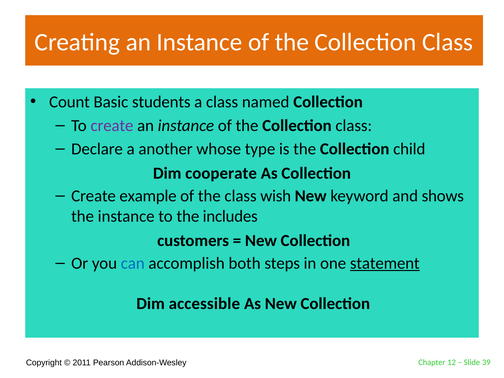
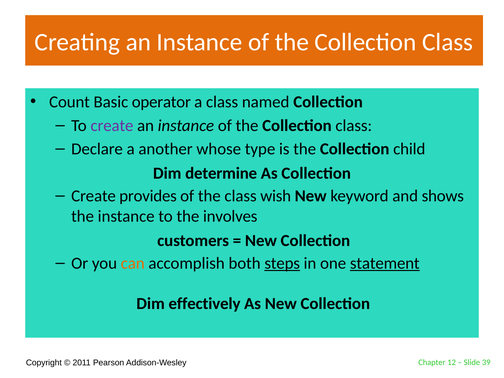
students: students -> operator (161, 102)
cooperate: cooperate -> determine (221, 173)
example: example -> provides (148, 196)
includes: includes -> involves (230, 216)
can colour: blue -> orange (133, 263)
steps underline: none -> present (282, 263)
accessible: accessible -> effectively (204, 304)
